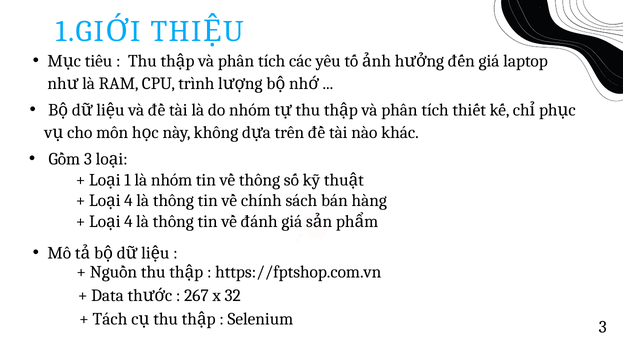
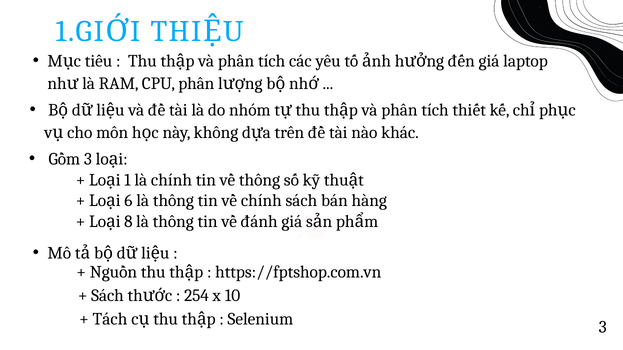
CPU trình: trình -> phân (196, 84)
là nhóm: nhóm -> chính (172, 180)
4: 4 -> 6 (128, 201)
4: 4 -> 8 (128, 222)
Data: Data -> Sách (108, 296)
267: 267 -> 254 (196, 296)
32: 32 -> 10 (233, 296)
